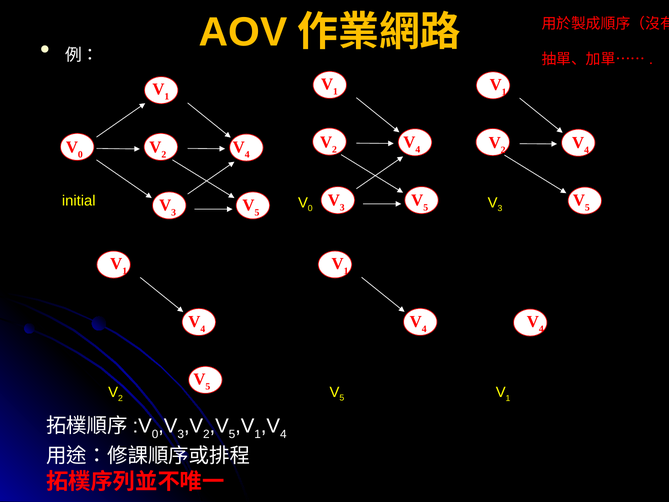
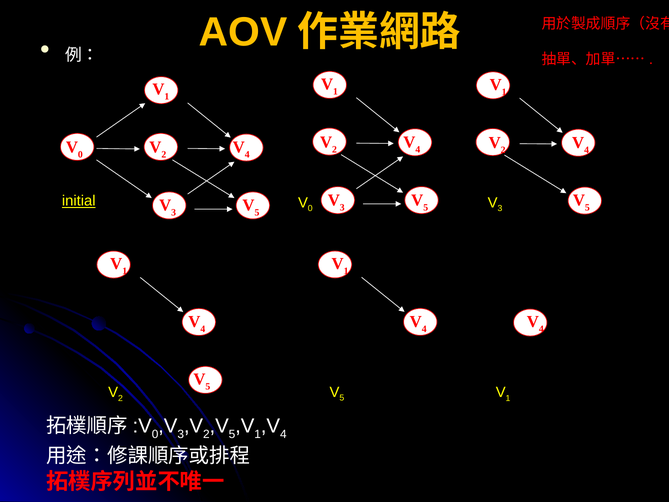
initial underline: none -> present (79, 201)
